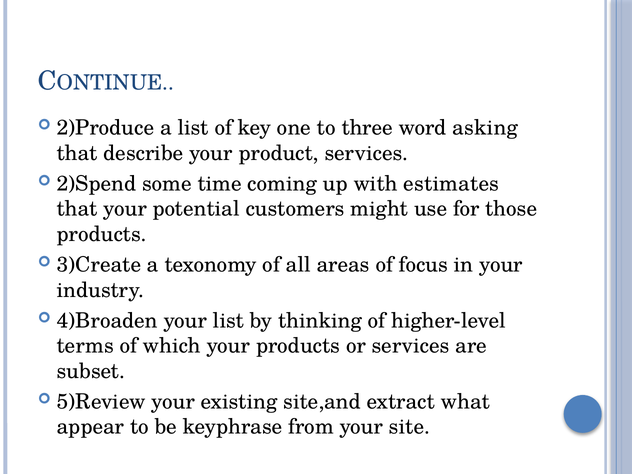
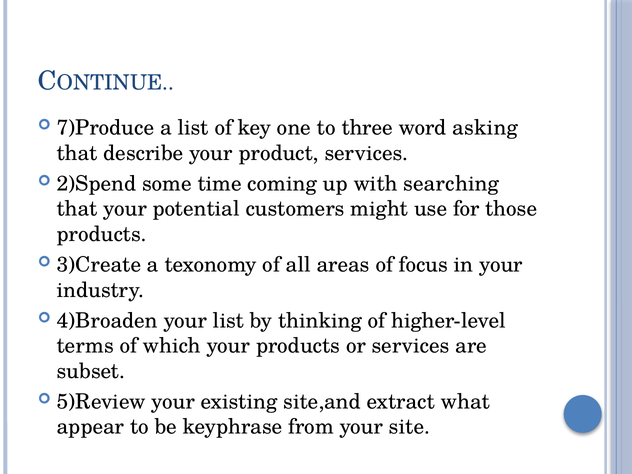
2)Produce: 2)Produce -> 7)Produce (106, 128)
estimates: estimates -> searching (451, 184)
